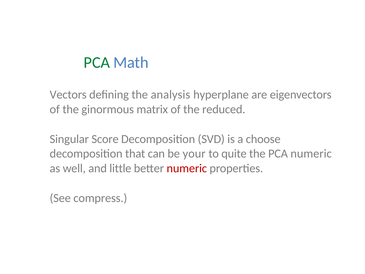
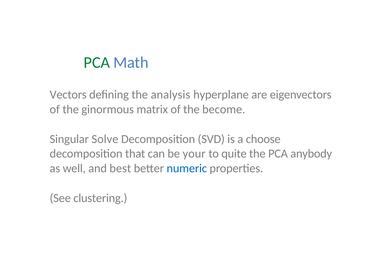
reduced: reduced -> become (224, 109)
Score: Score -> Solve (105, 139)
PCA numeric: numeric -> anybody (311, 154)
little: little -> best (120, 168)
numeric colour: red -> blue (187, 168)
compress: compress -> clustering (100, 198)
